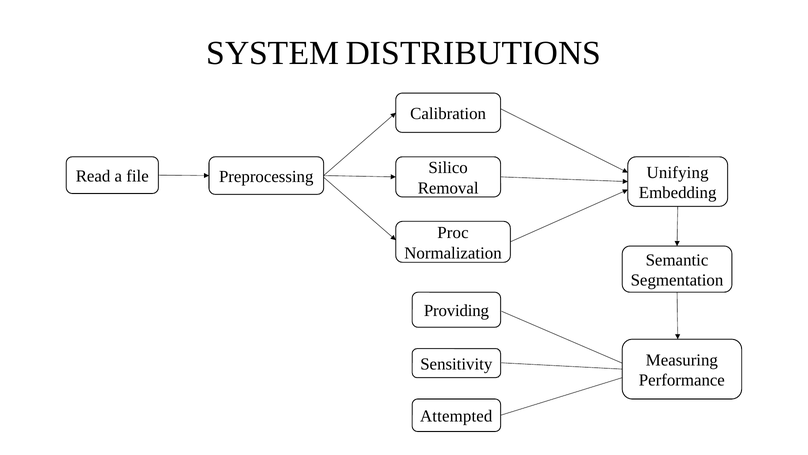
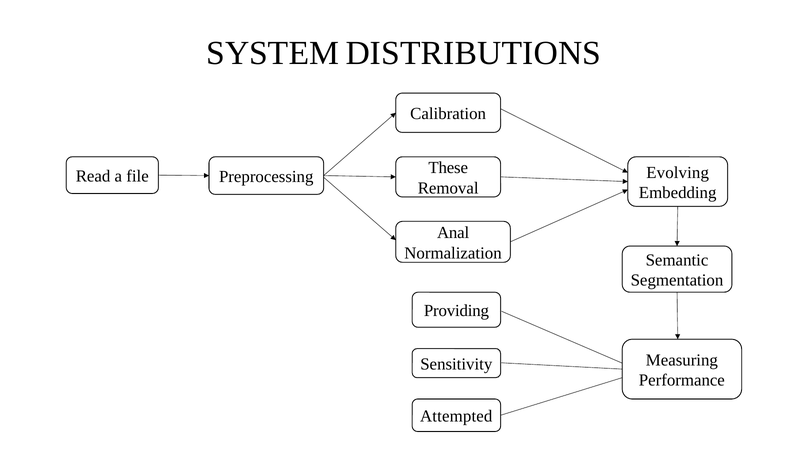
Silico: Silico -> These (448, 168)
Unifying: Unifying -> Evolving (678, 172)
Proc: Proc -> Anal (453, 233)
